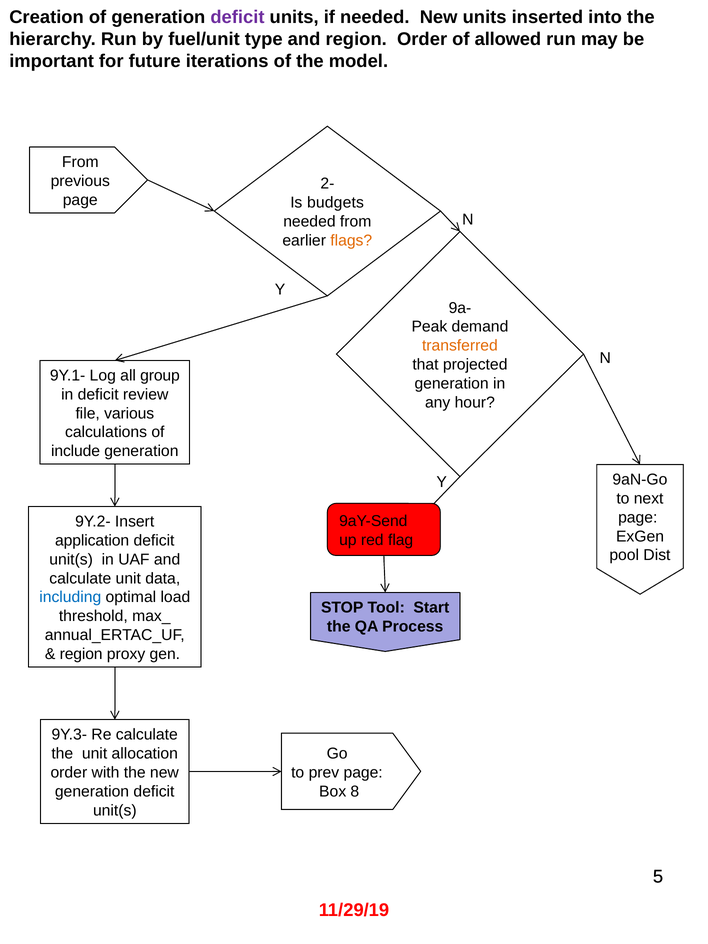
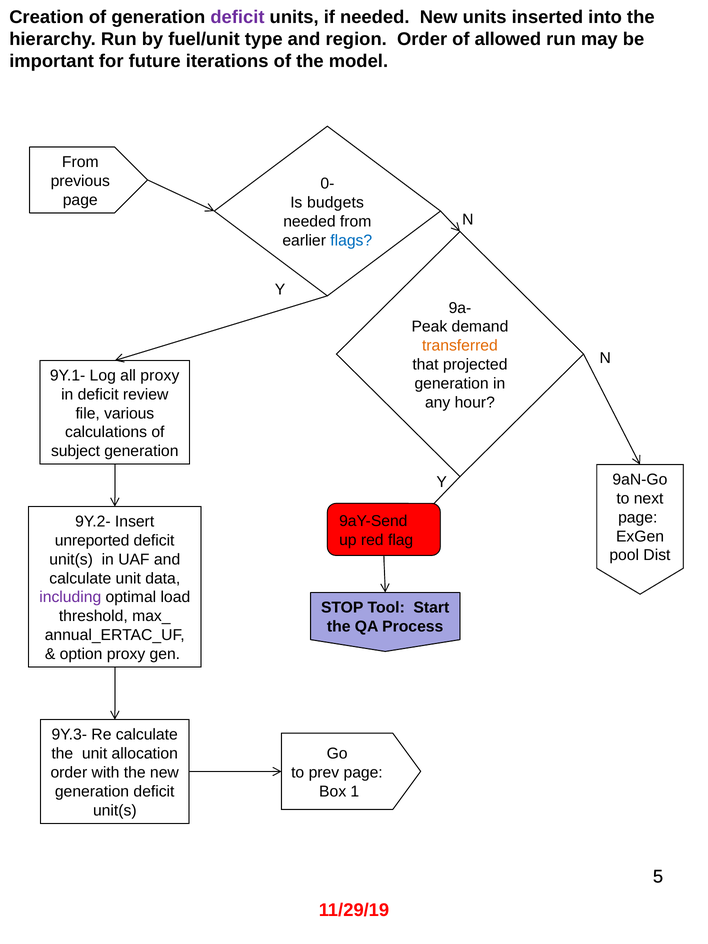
2-: 2- -> 0- (327, 184)
flags colour: orange -> blue (351, 240)
all group: group -> proxy (160, 376)
include: include -> subject (76, 451)
application: application -> unreported (92, 541)
including colour: blue -> purple (70, 597)
region: region -> option (81, 654)
8: 8 -> 1 (355, 791)
